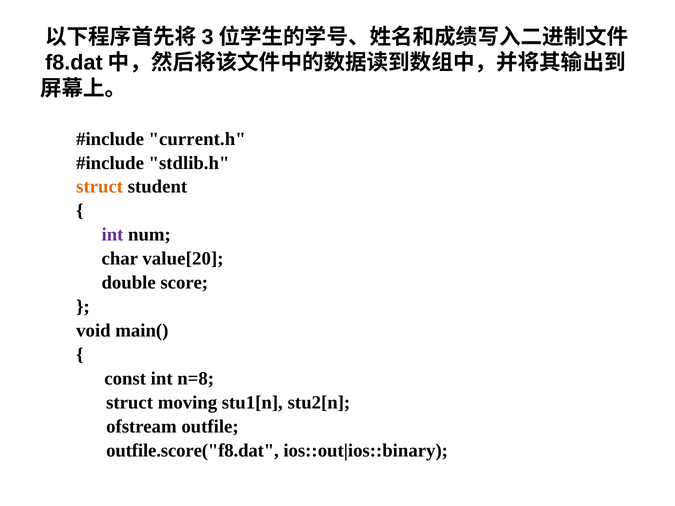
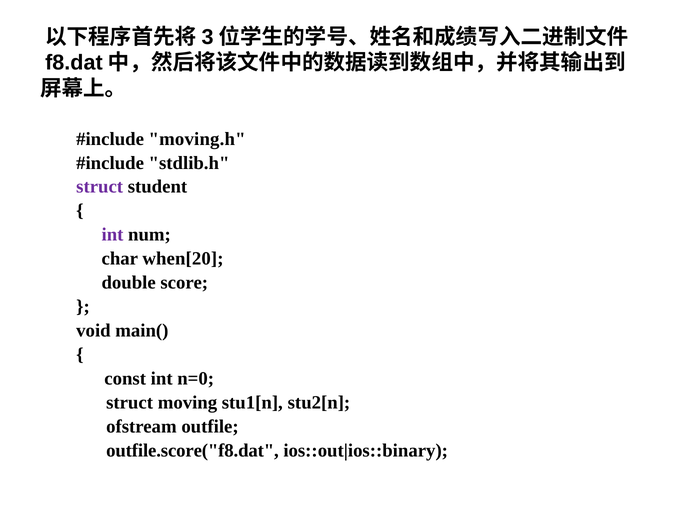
current.h: current.h -> moving.h (197, 139)
struct colour: orange -> purple (100, 187)
value[20: value[20 -> when[20 (183, 259)
n=8: n=8 -> n=0 (196, 379)
